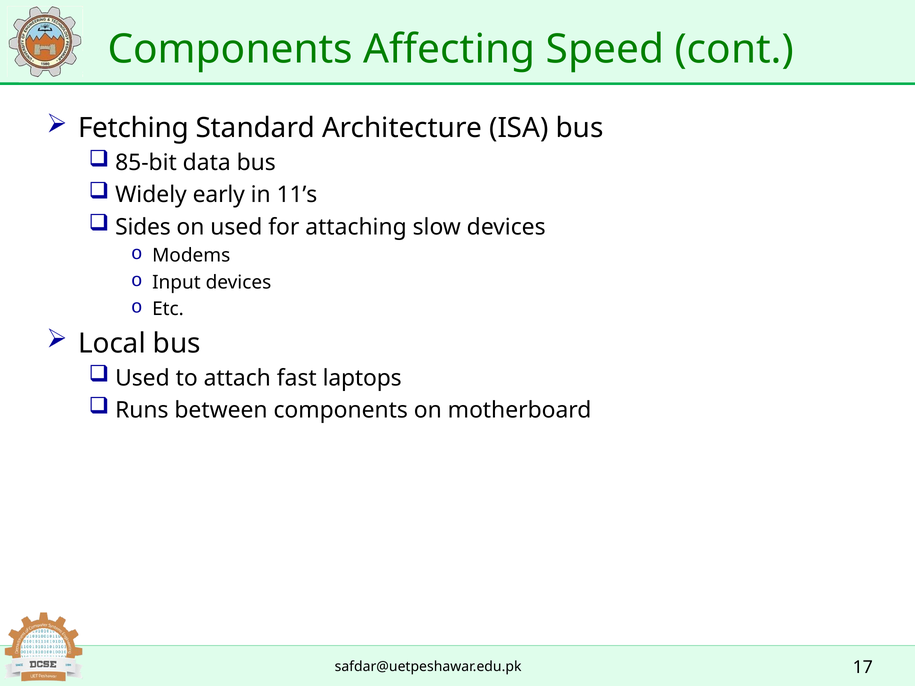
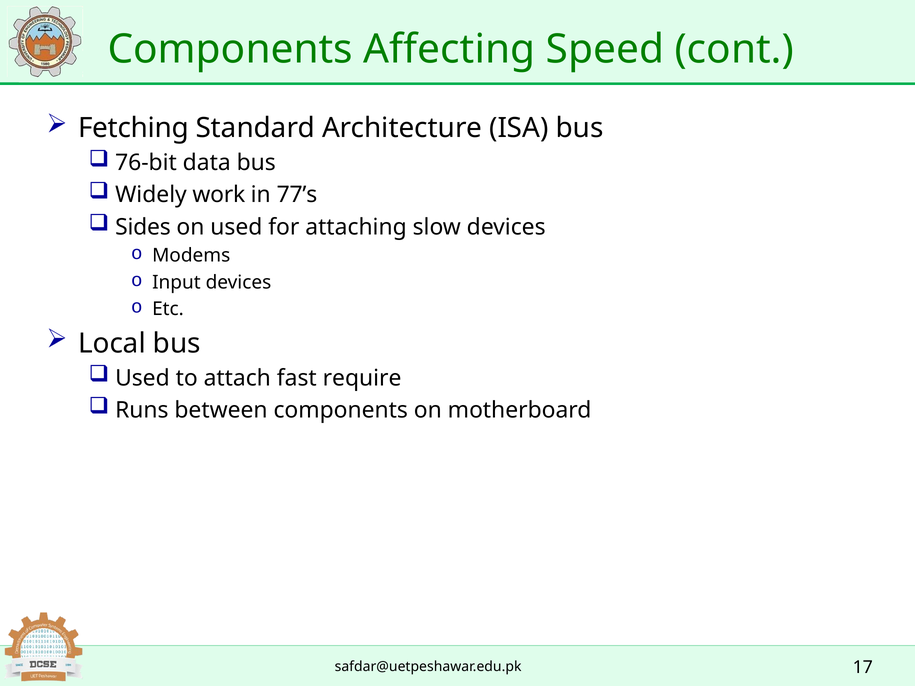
85-bit: 85-bit -> 76-bit (146, 163)
early: early -> work (219, 195)
11’s: 11’s -> 77’s (297, 195)
laptops: laptops -> require (362, 378)
